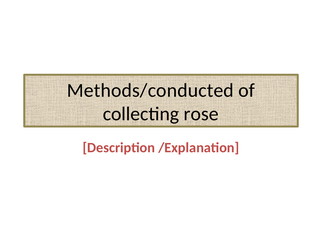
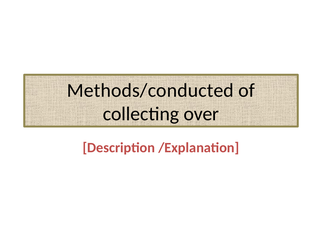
rose: rose -> over (201, 114)
